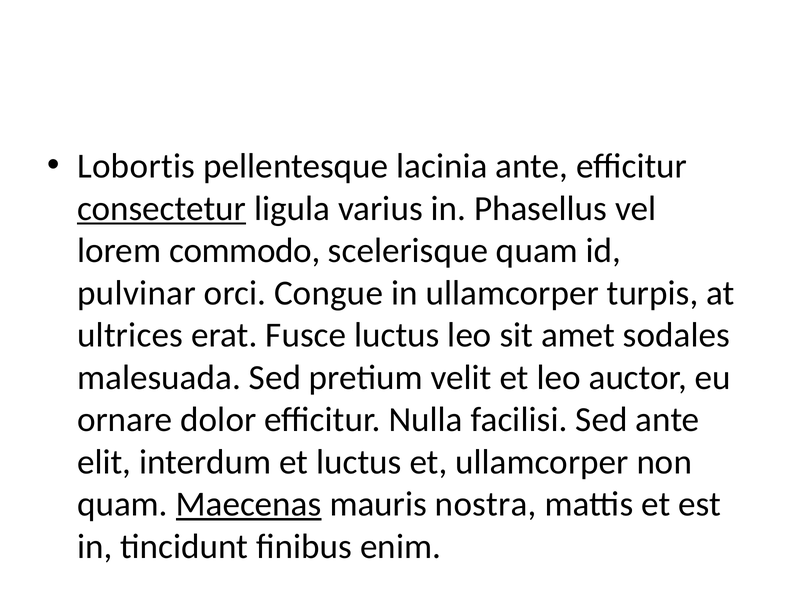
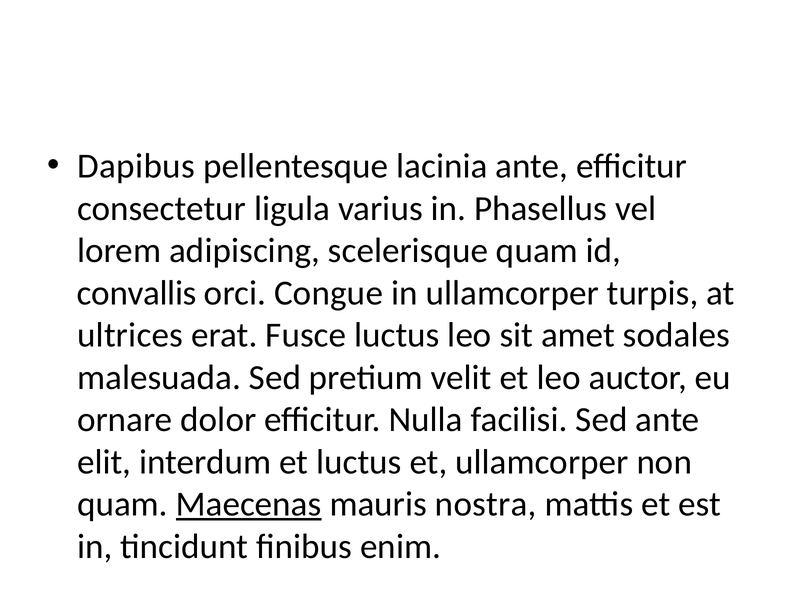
Lobortis: Lobortis -> Dapibus (136, 166)
consectetur underline: present -> none (162, 208)
commodo: commodo -> adipiscing (245, 250)
pulvinar: pulvinar -> convallis (137, 293)
